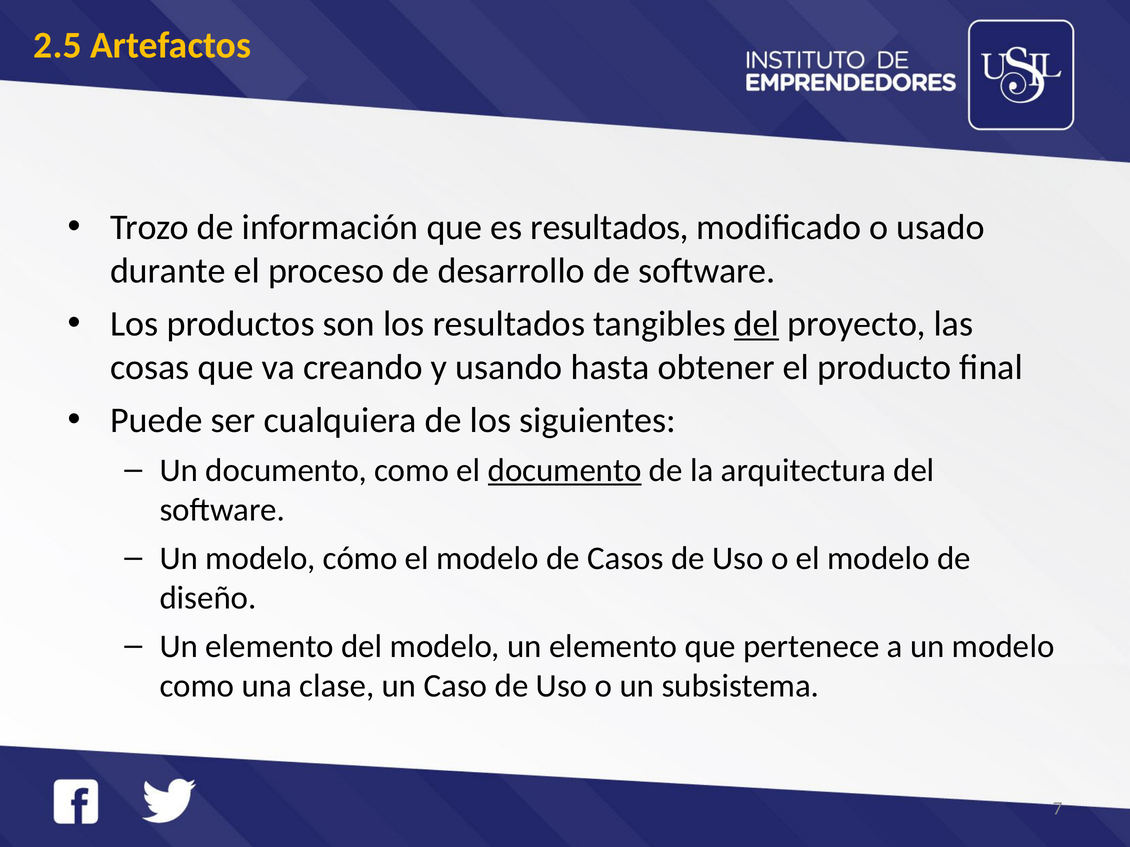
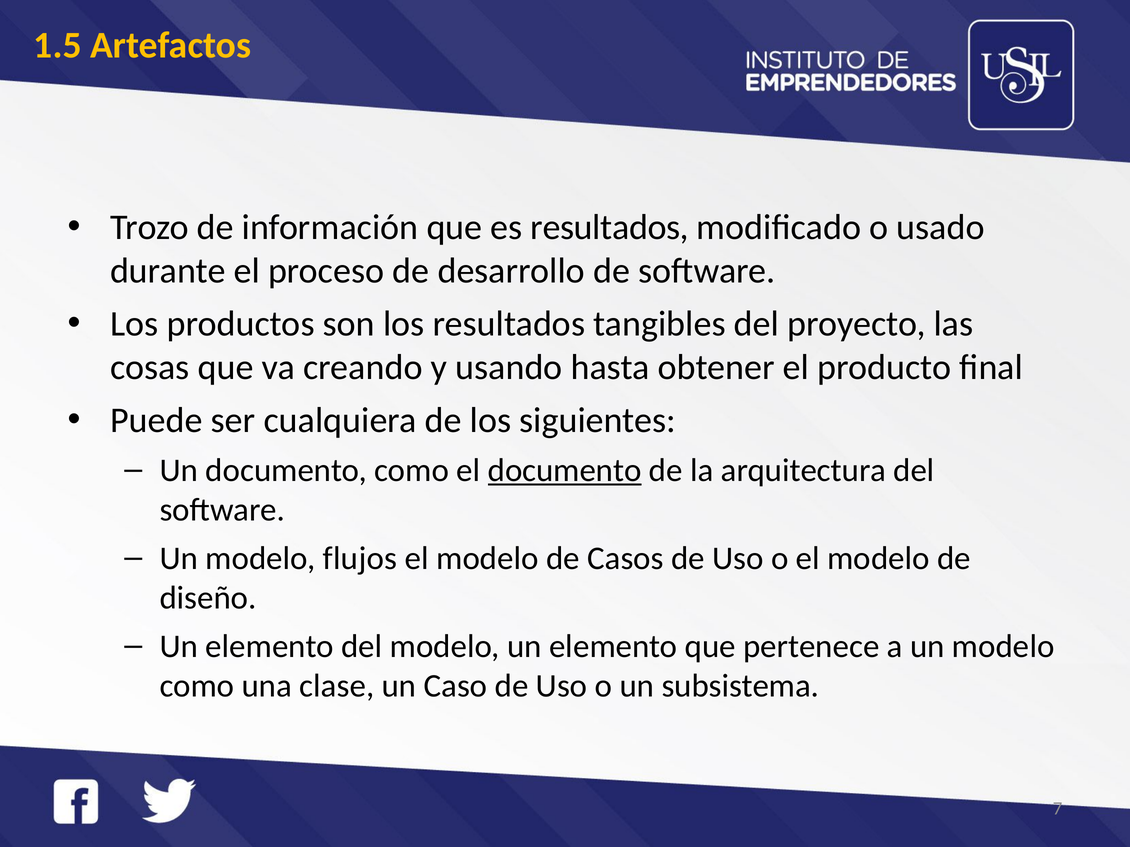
2.5: 2.5 -> 1.5 (58, 45)
del underline: present -> none (757, 324)
cómo: cómo -> flujos (360, 559)
